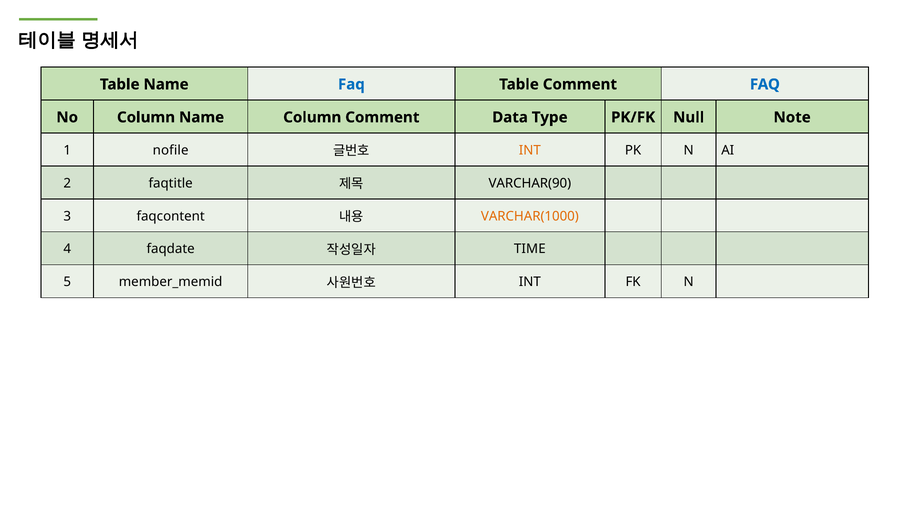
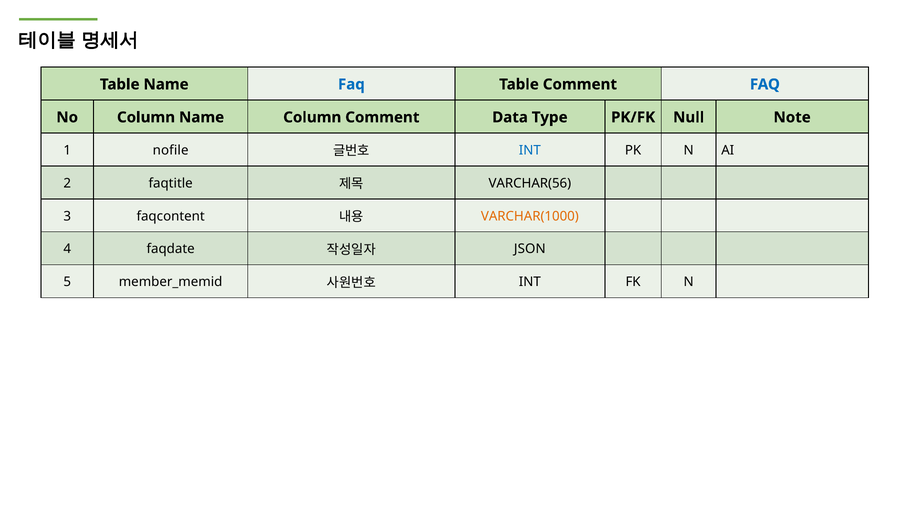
INT colour: orange -> blue (530, 150)
VARCHAR(90: VARCHAR(90 -> VARCHAR(56 (530, 183)
TIME: TIME -> JSON (530, 249)
